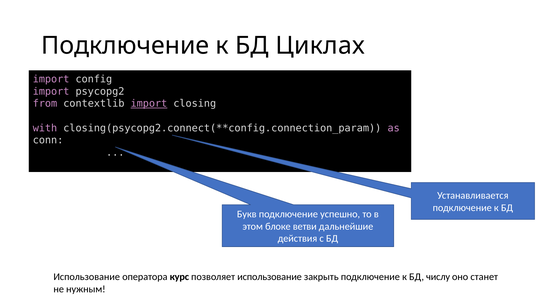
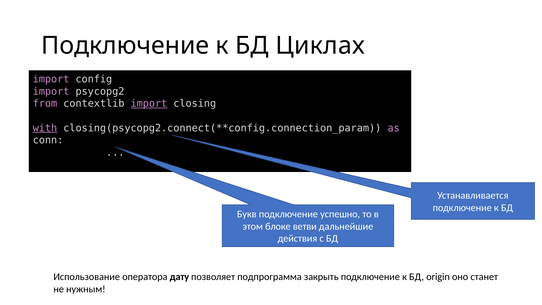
with underline: none -> present (45, 128)
курс: курс -> дату (179, 277)
позволяет использование: использование -> подпрограмма (269, 277)
числу: числу -> origin (438, 277)
